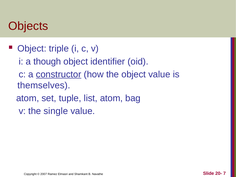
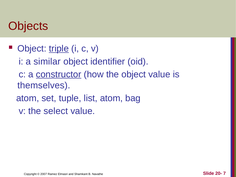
triple underline: none -> present (59, 49)
though: though -> similar (47, 61)
single: single -> select (56, 111)
